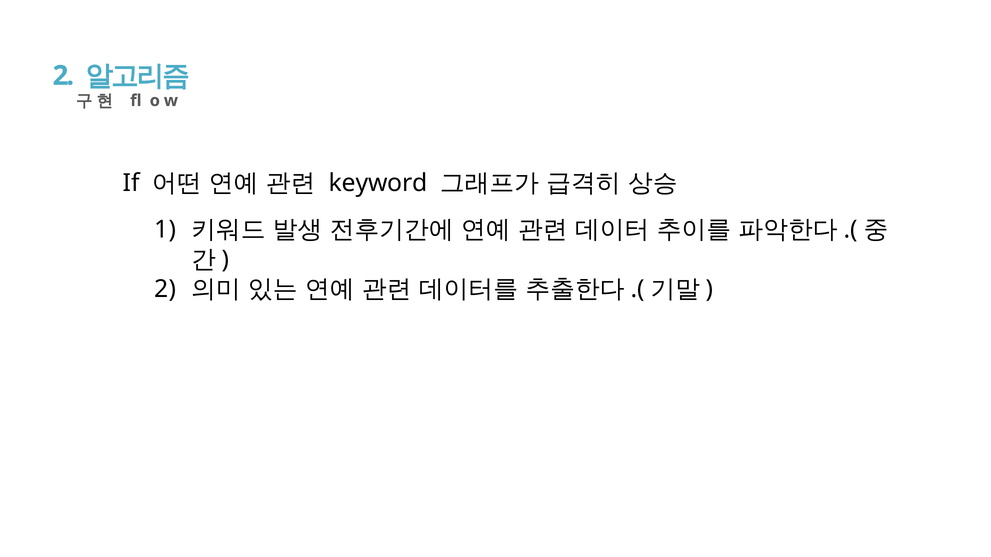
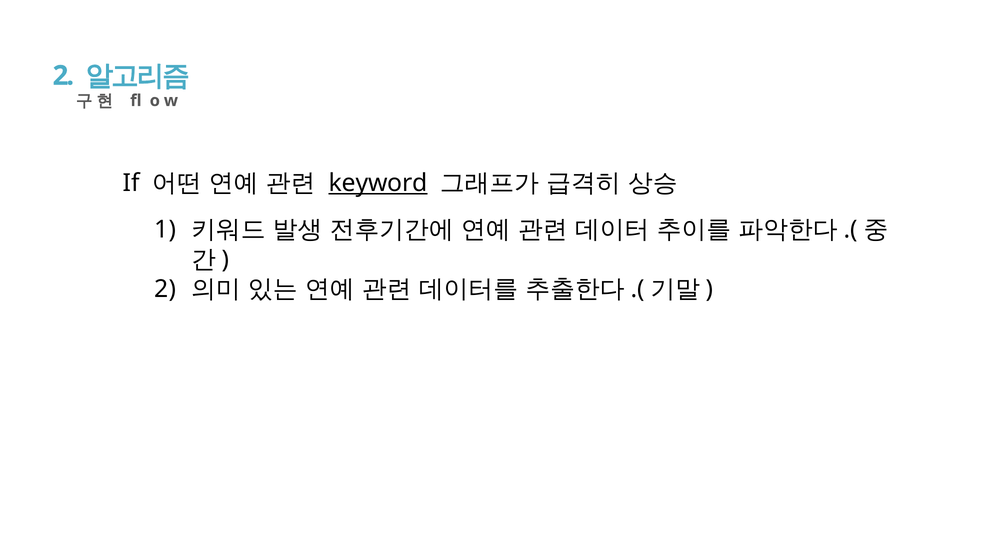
keyword underline: none -> present (378, 183)
